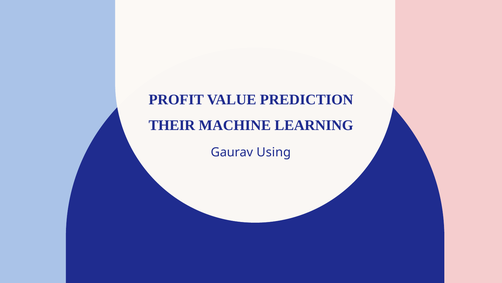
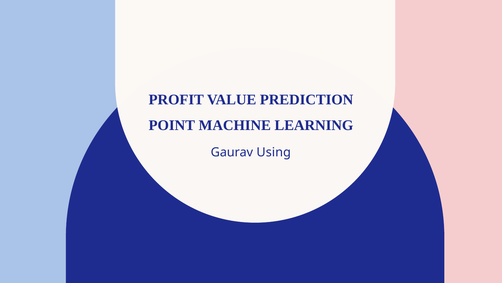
THEIR: THEIR -> POINT (172, 125)
